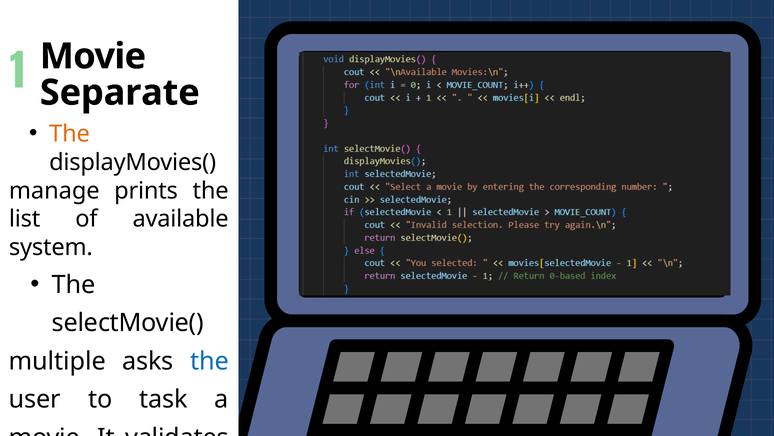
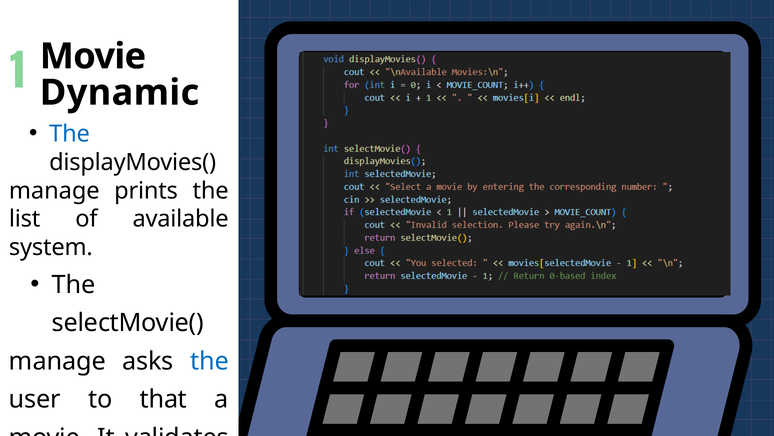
Separate: Separate -> Dynamic (119, 93)
The colour: orange -> blue (70, 134)
multiple: multiple -> manage (57, 361)
task: task -> that (163, 399)
